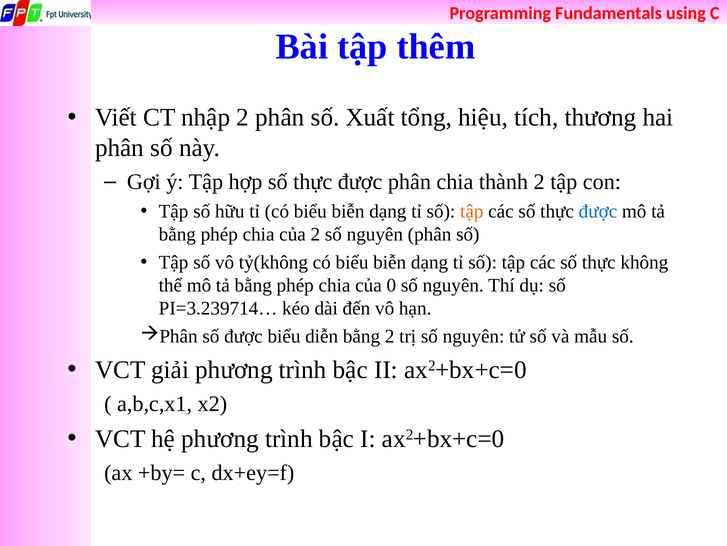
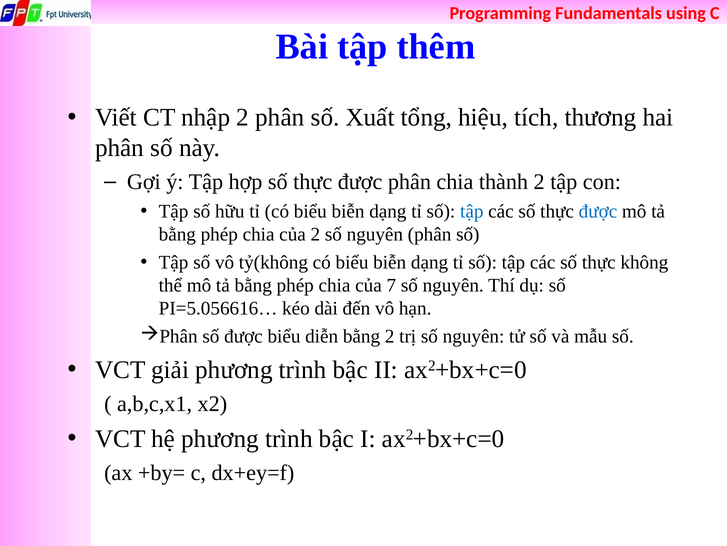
tập colour: orange -> blue (472, 211)
0: 0 -> 7 (391, 285)
PI=3.239714…: PI=3.239714… -> PI=5.056616… (218, 308)
